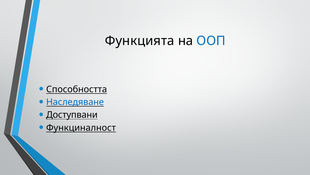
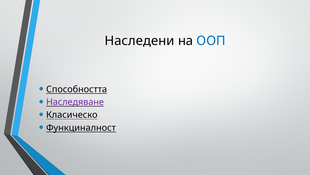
Функцията: Функцията -> Наследени (140, 41)
Наследяване colour: blue -> purple (75, 102)
Доступвани: Доступвани -> Класическо (72, 115)
